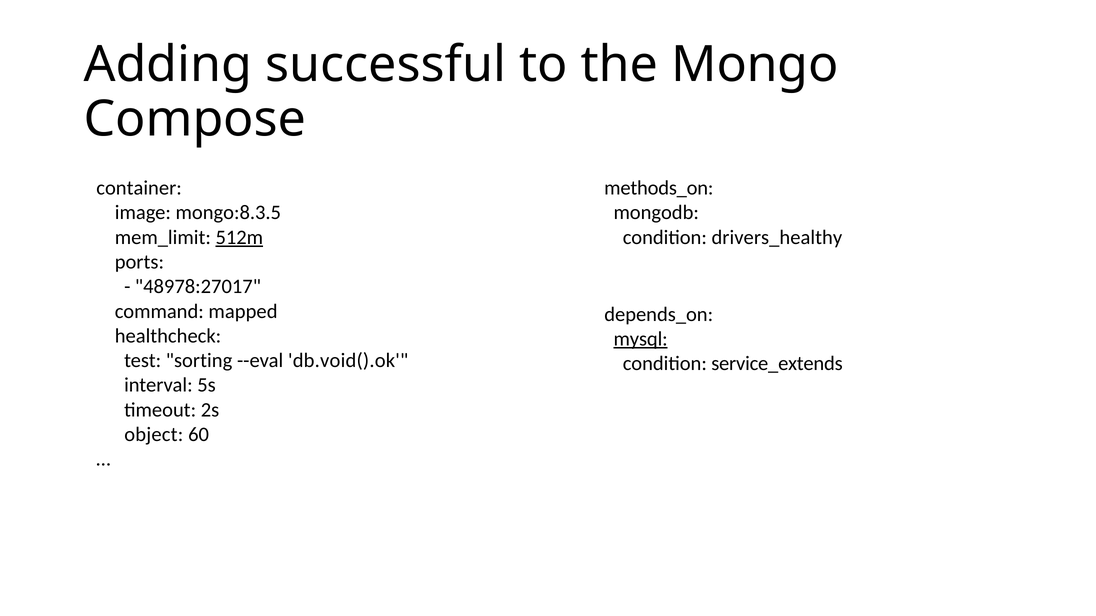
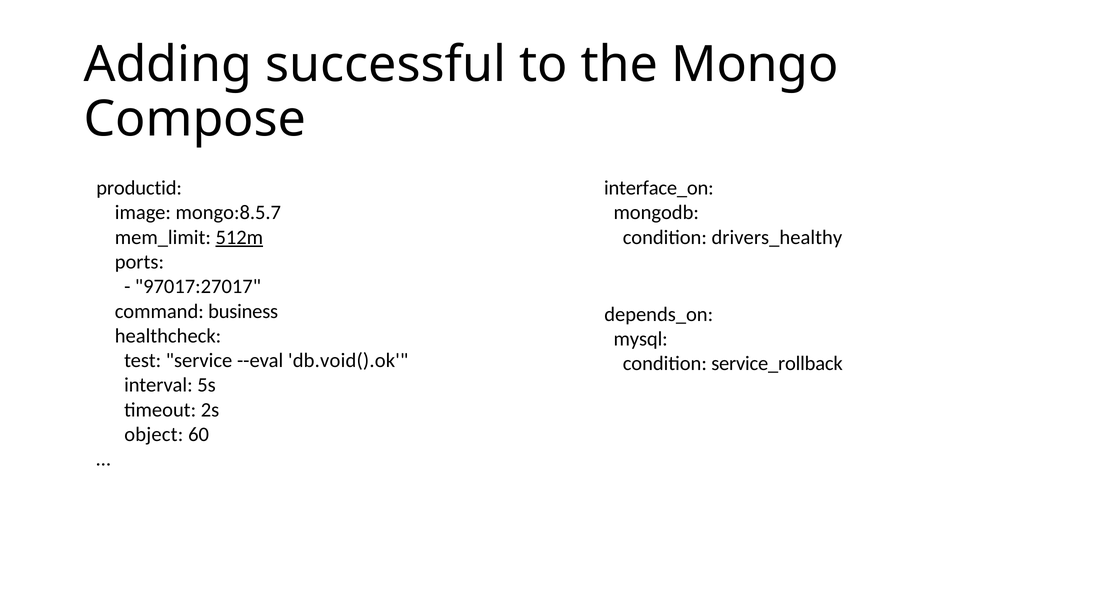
container: container -> productid (139, 188)
methods_on: methods_on -> interface_on (659, 188)
mongo:8.3.5: mongo:8.3.5 -> mongo:8.5.7 (228, 213)
48978:27017: 48978:27017 -> 97017:27017 (198, 287)
mapped: mapped -> business (243, 311)
mysql underline: present -> none (641, 339)
sorting: sorting -> service (199, 361)
service_extends: service_extends -> service_rollback (777, 364)
